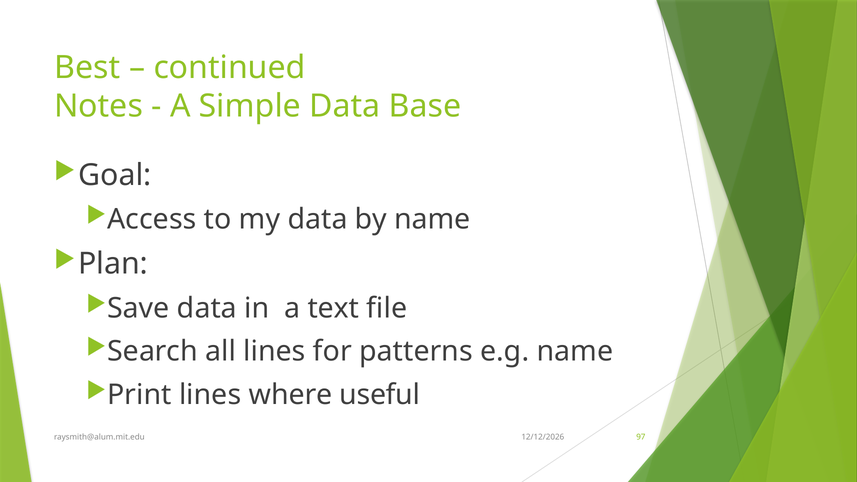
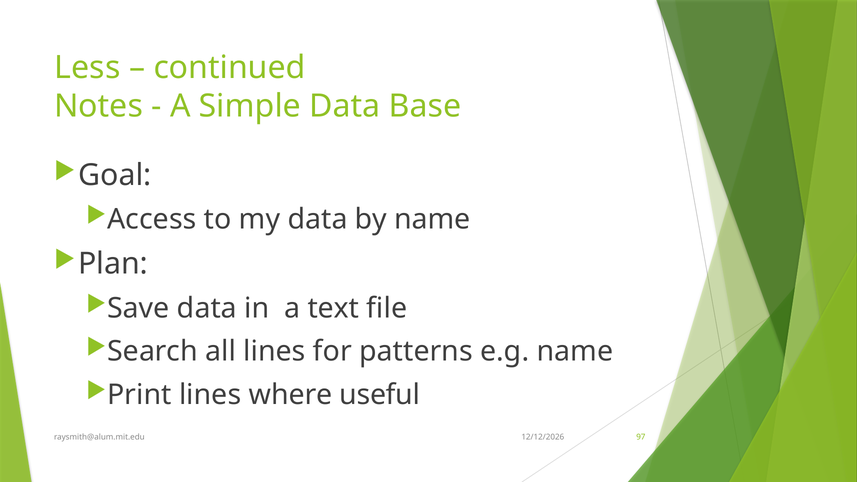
Best: Best -> Less (87, 68)
